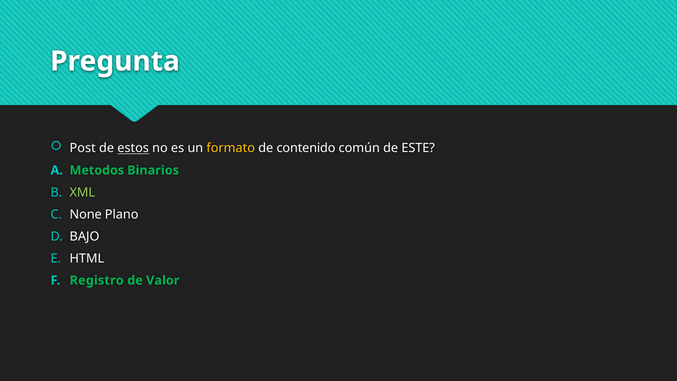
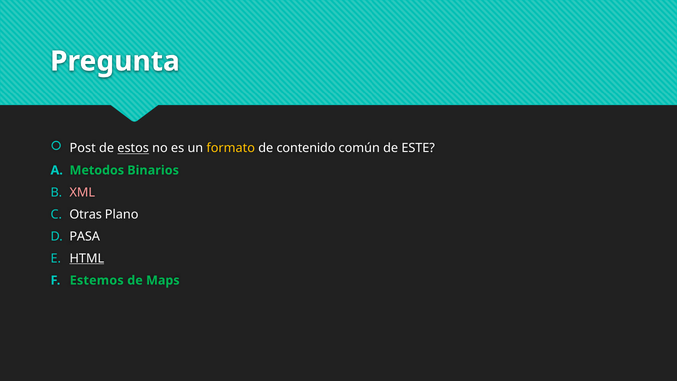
XML colour: light green -> pink (82, 192)
None: None -> Otras (86, 214)
BAJO: BAJO -> PASA (85, 236)
HTML underline: none -> present (87, 258)
Registro: Registro -> Estemos (97, 280)
Valor: Valor -> Maps (163, 280)
